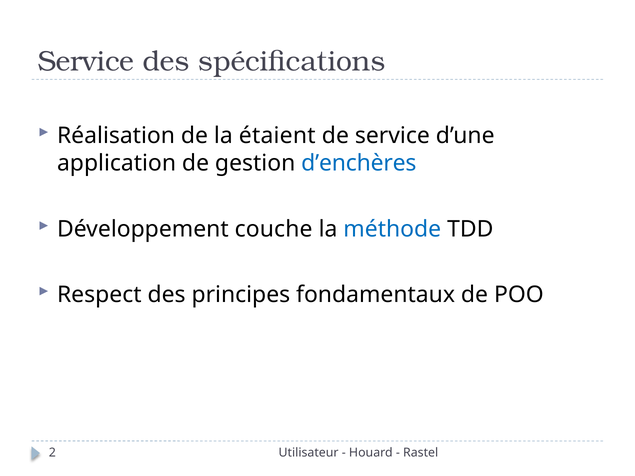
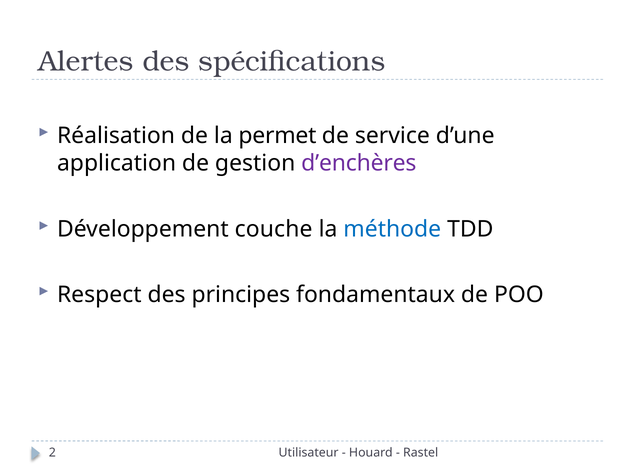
Service: Service -> Alertes (86, 61)
étaient: étaient -> permet (277, 136)
d’enchères colour: blue -> purple (359, 163)
